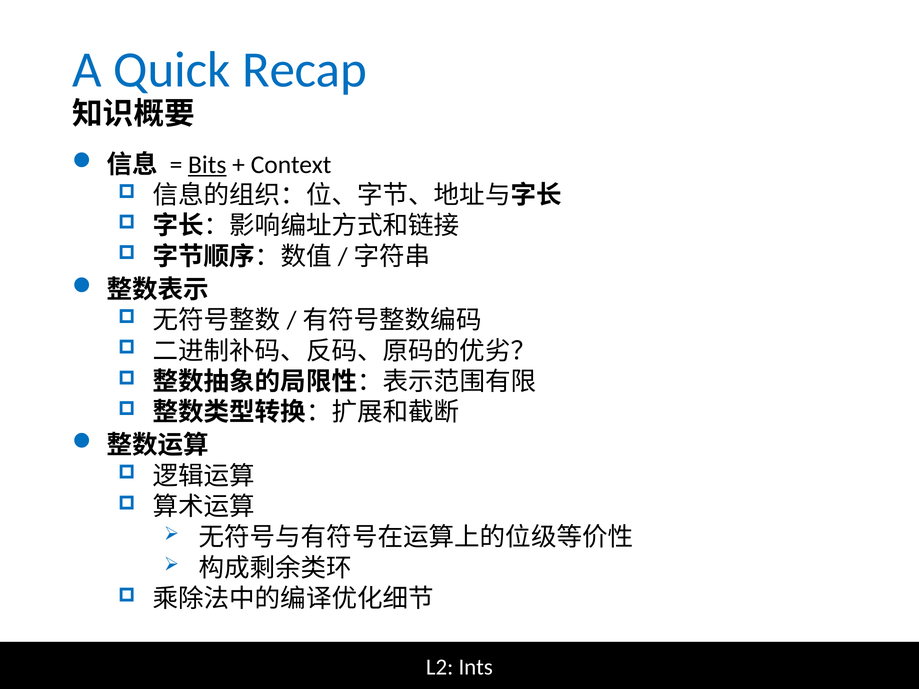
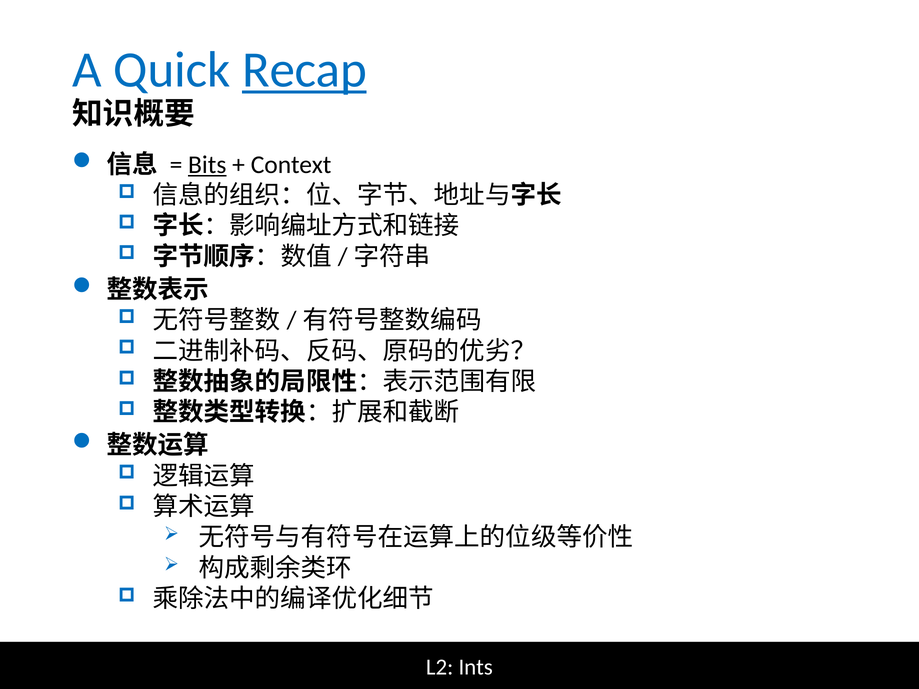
Recap underline: none -> present (305, 70)
